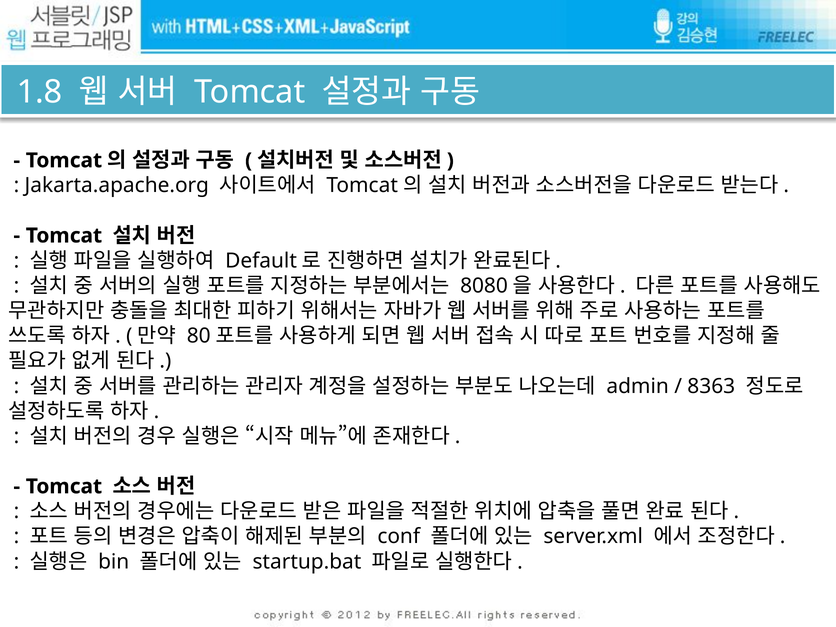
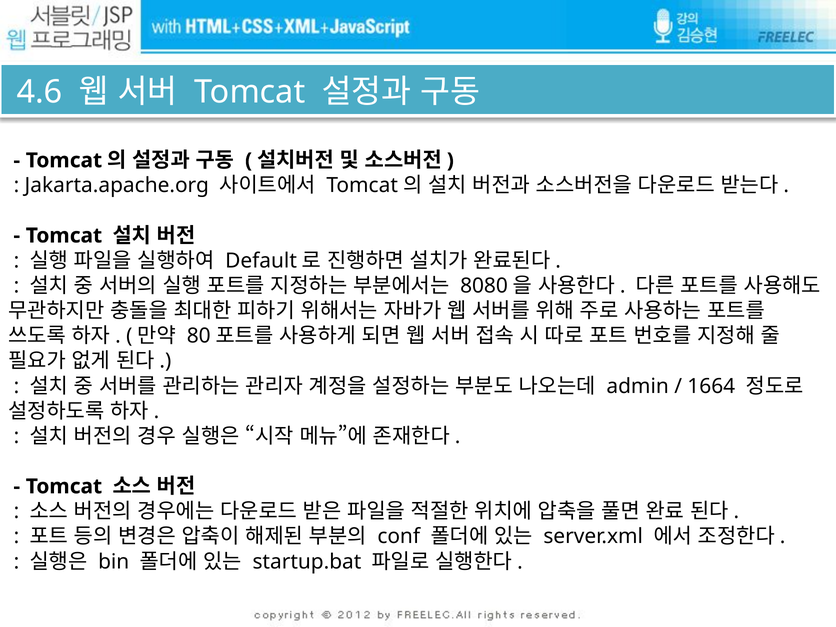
1.8: 1.8 -> 4.6 (40, 92)
8363: 8363 -> 1664 (711, 386)
